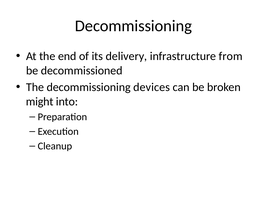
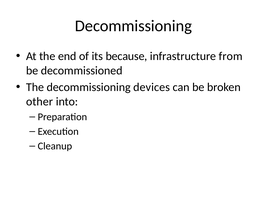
delivery: delivery -> because (126, 56)
might: might -> other (40, 101)
